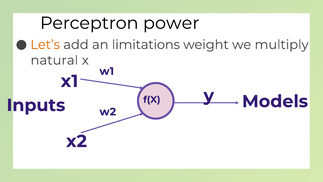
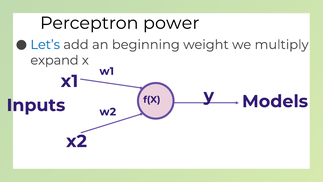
Let’s colour: orange -> blue (45, 45)
limitations: limitations -> beginning (146, 45)
natural: natural -> expand (54, 60)
